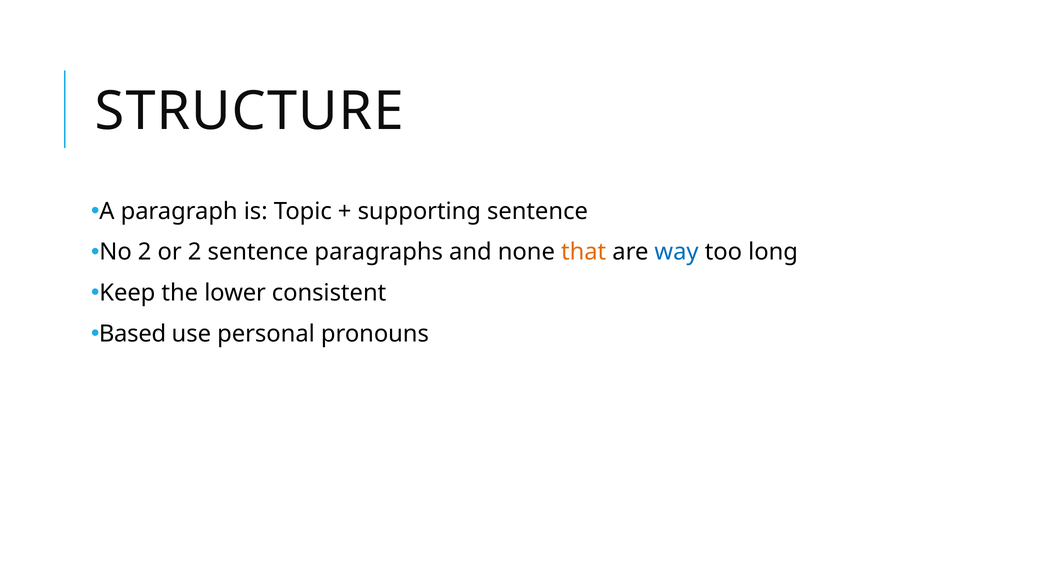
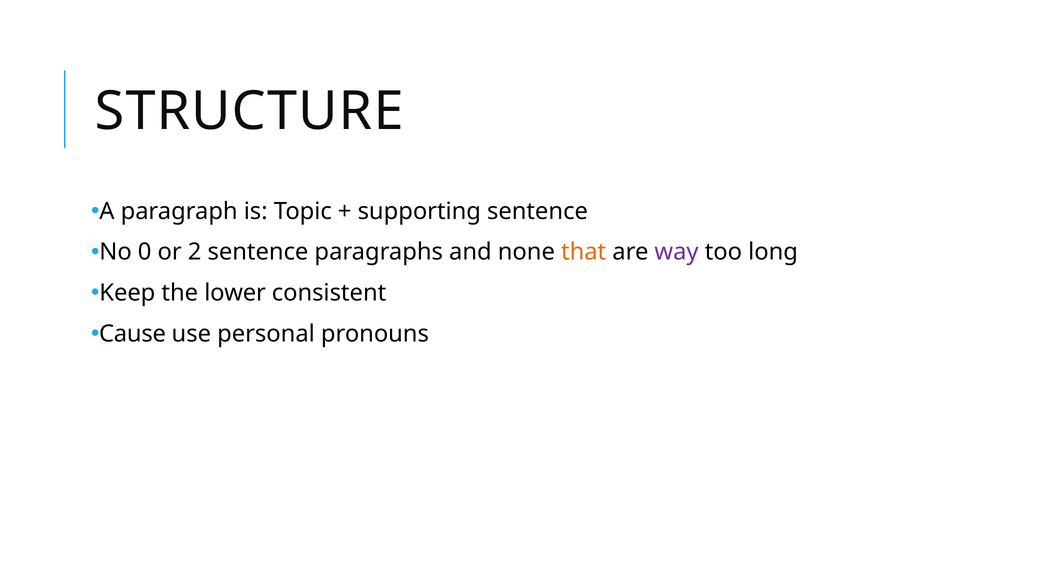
No 2: 2 -> 0 (145, 252)
way colour: blue -> purple (677, 252)
Based: Based -> Cause (133, 334)
